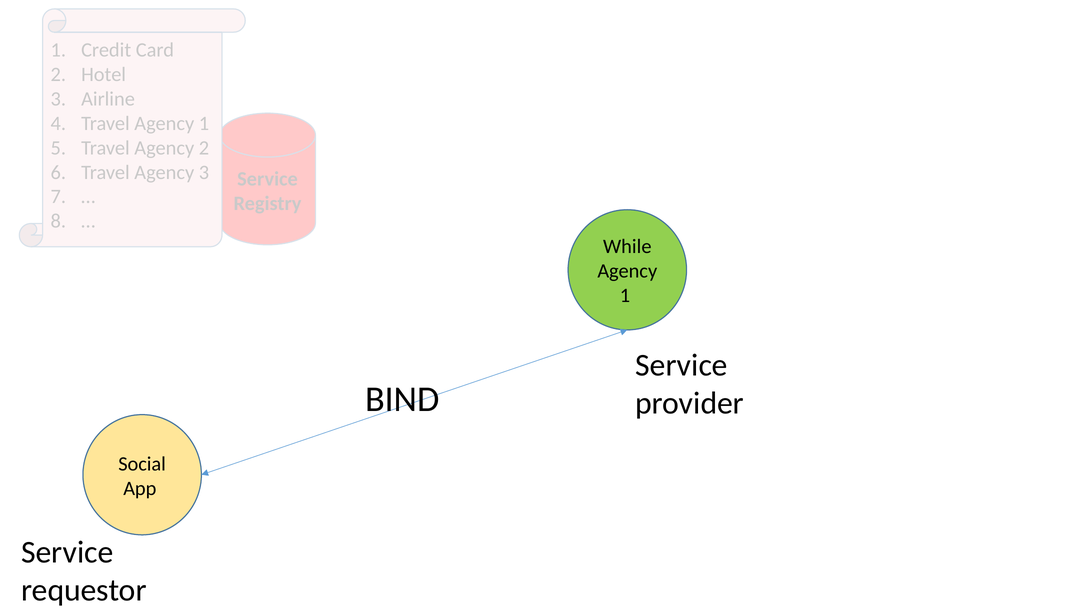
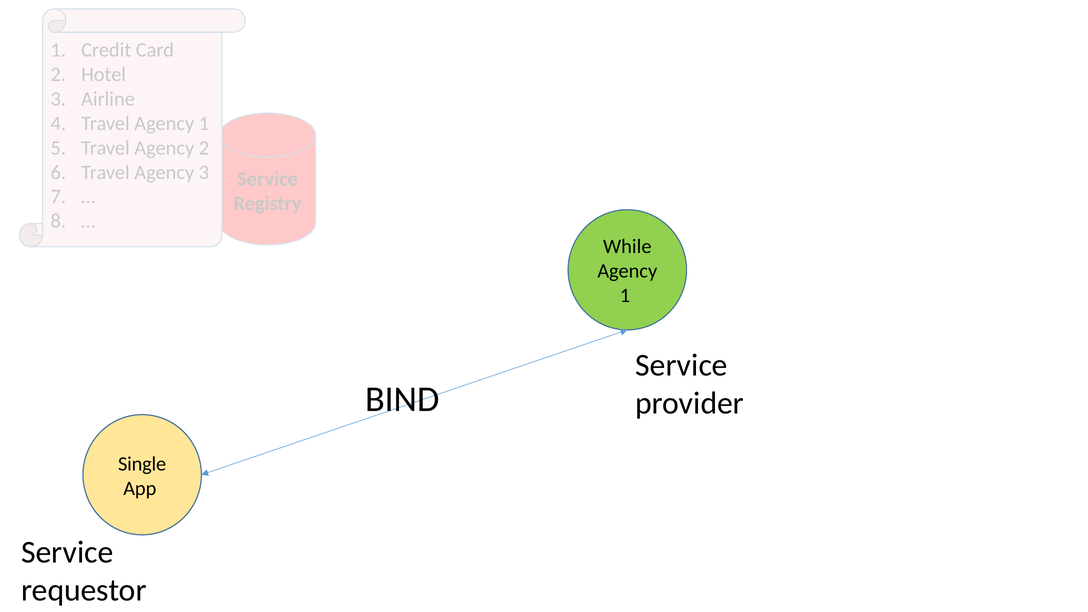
Social: Social -> Single (142, 464)
